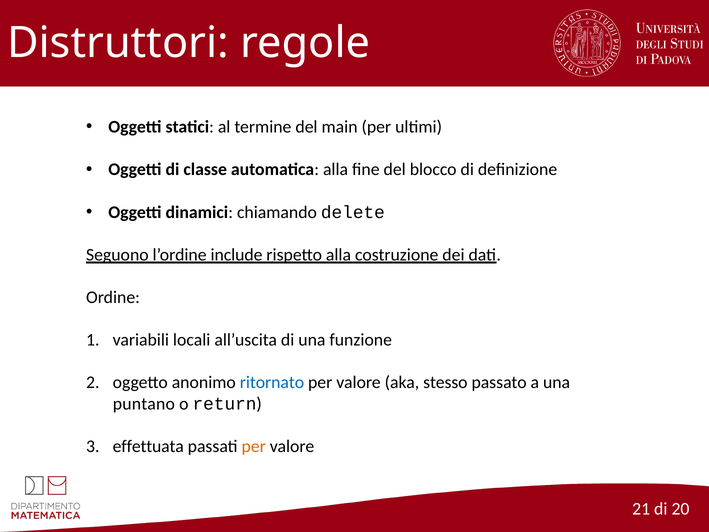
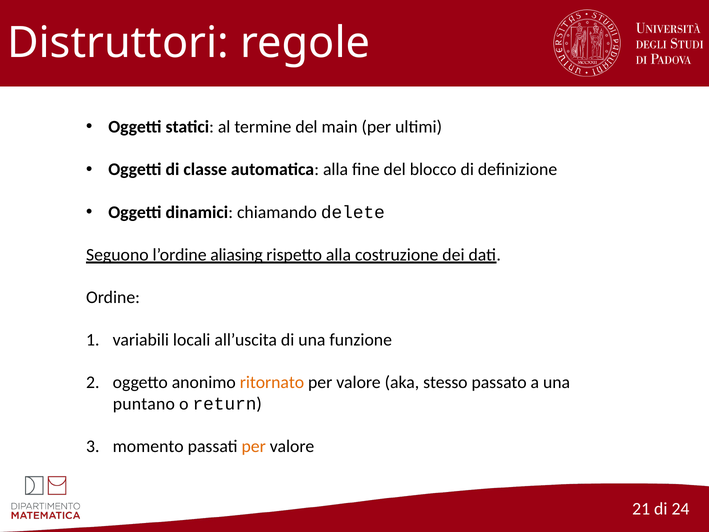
include: include -> aliasing (237, 255)
ritornato colour: blue -> orange (272, 382)
effettuata: effettuata -> momento (148, 446)
20: 20 -> 24 (680, 509)
